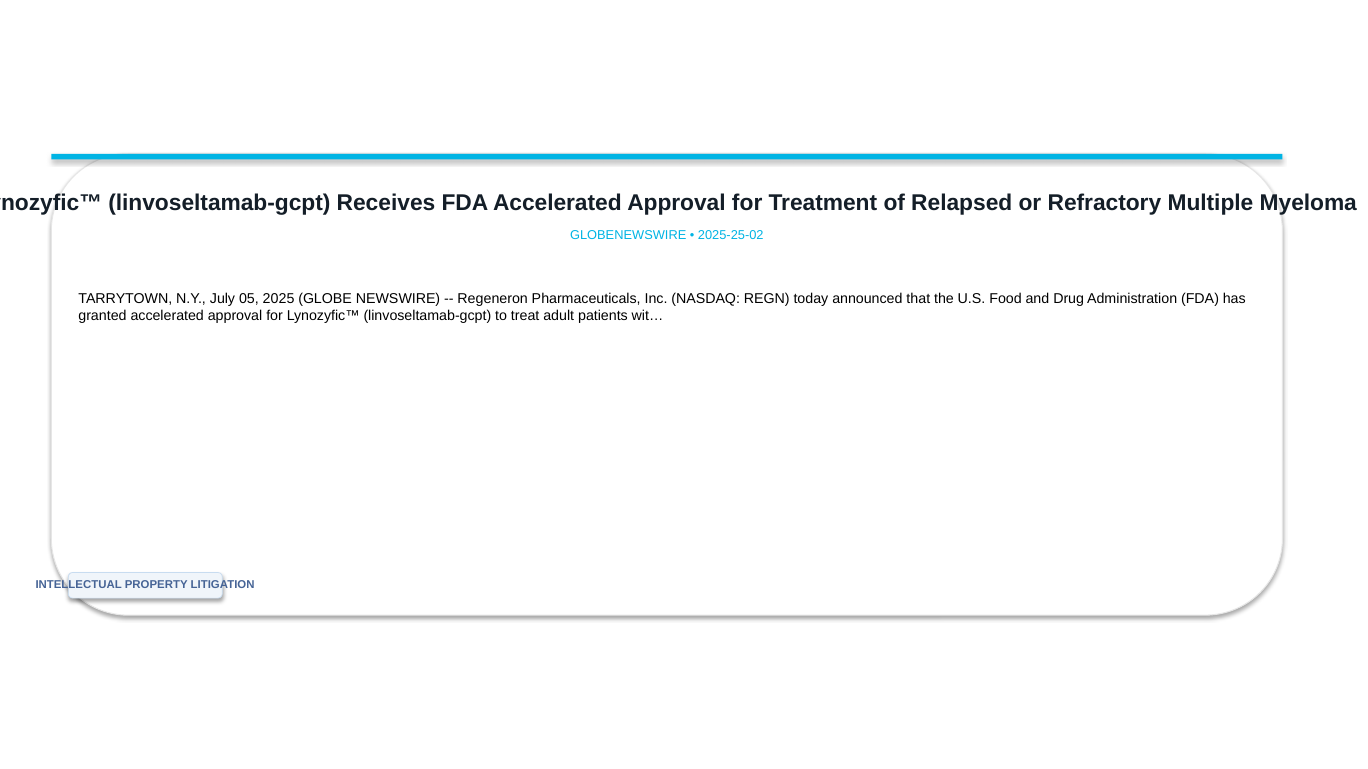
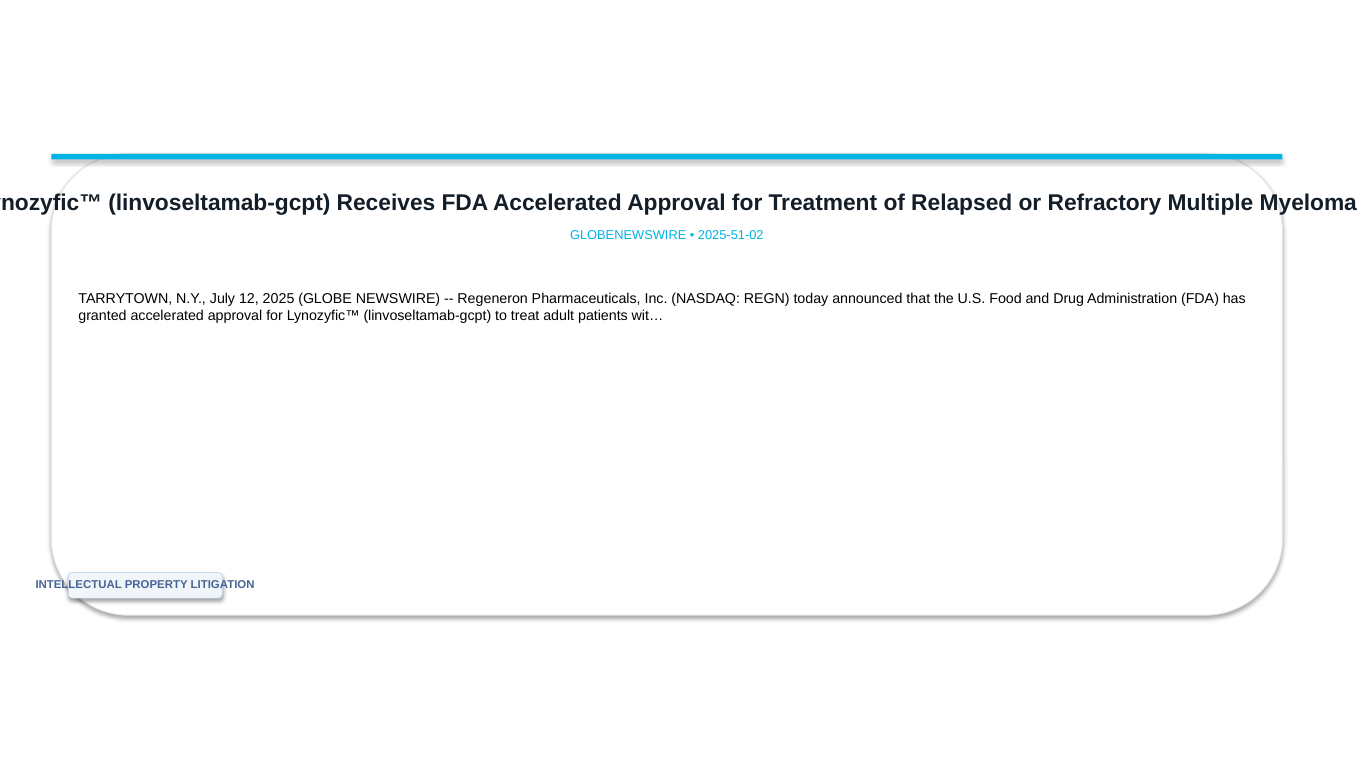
2025-25-02: 2025-25-02 -> 2025-51-02 (731, 236)
05: 05 -> 12 (249, 299)
